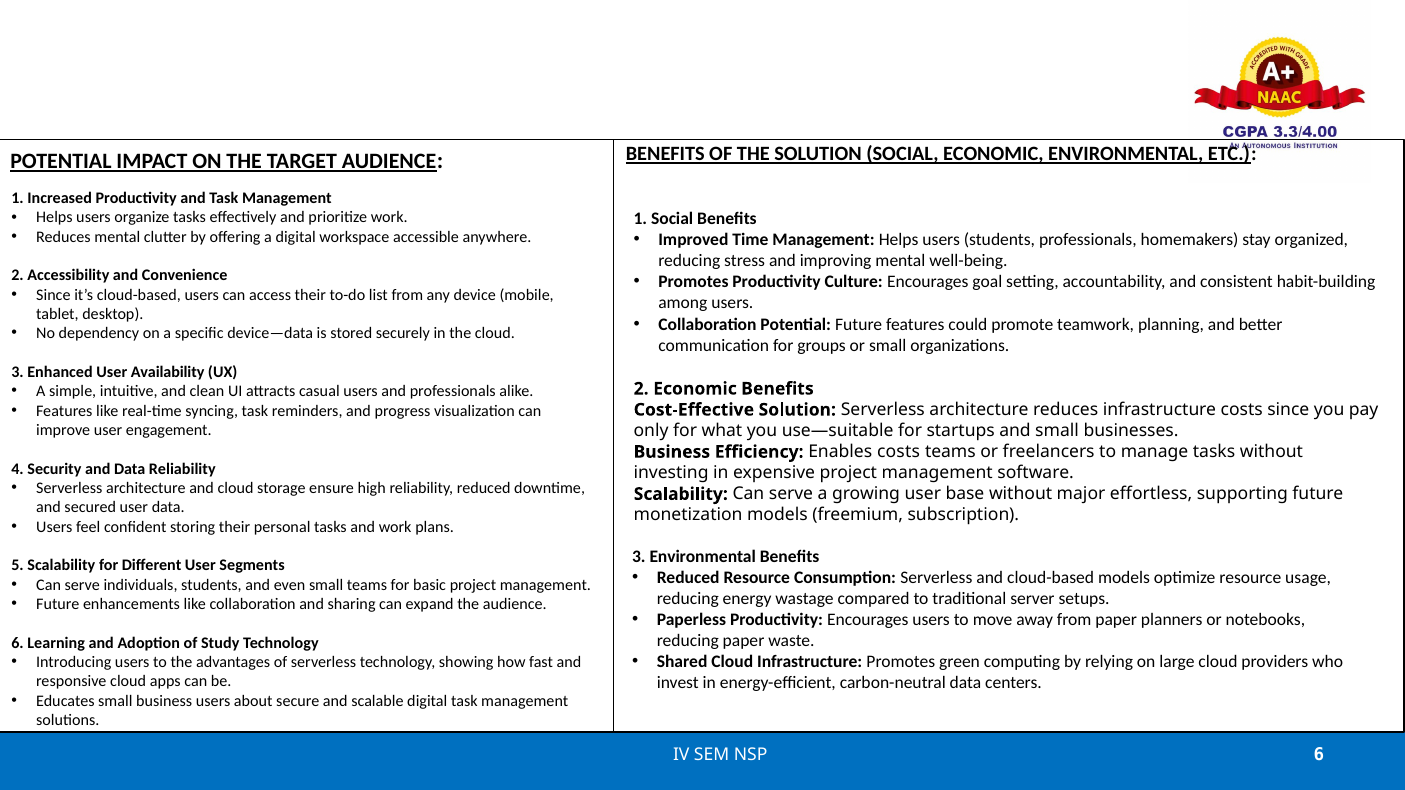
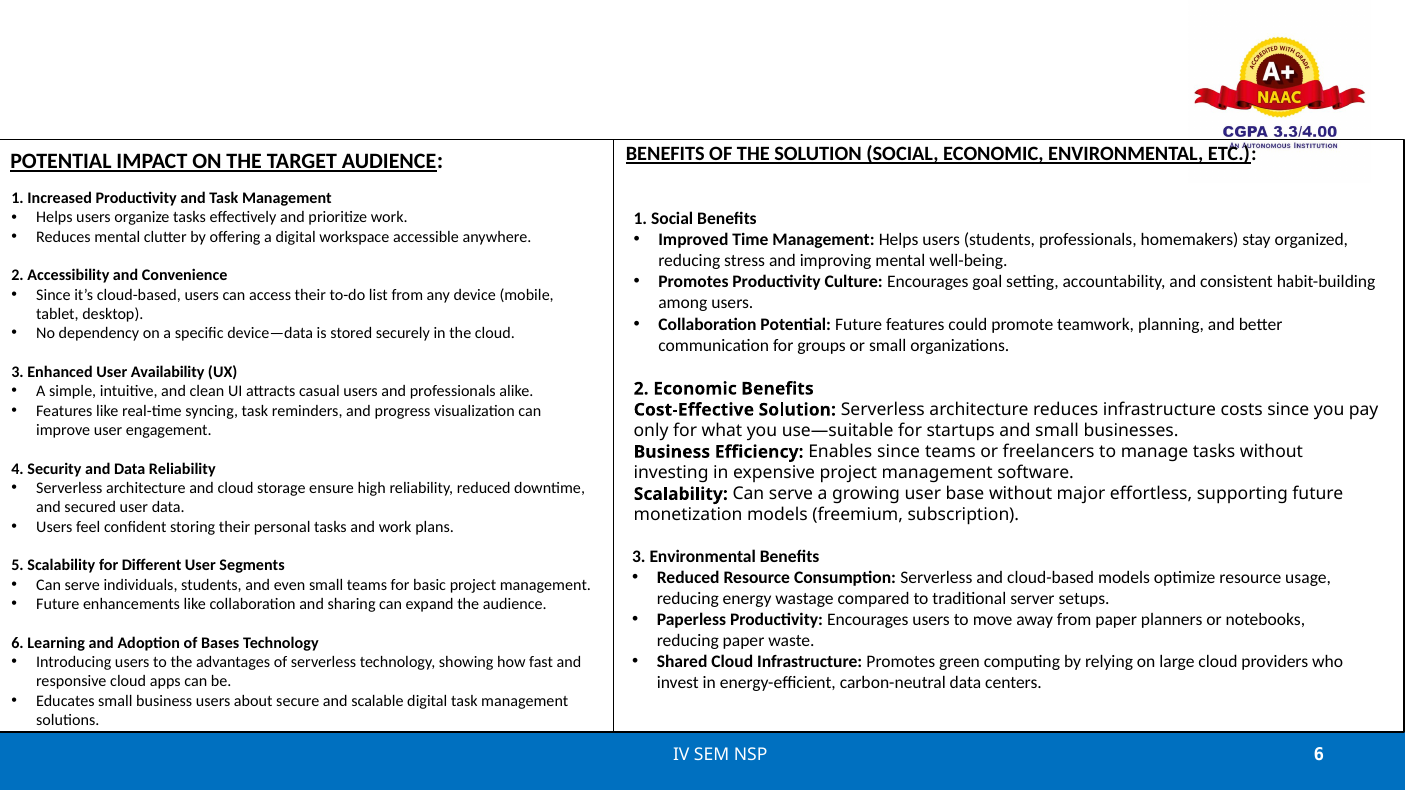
Enables costs: costs -> since (899, 452)
Study: Study -> Bases (220, 643)
